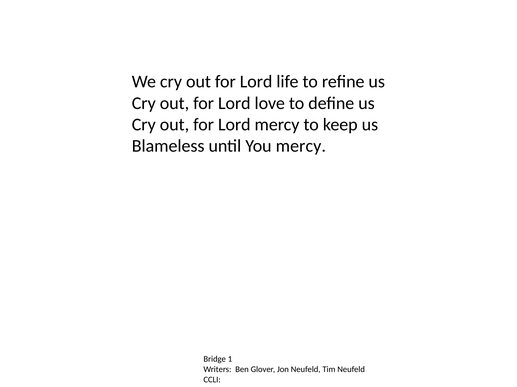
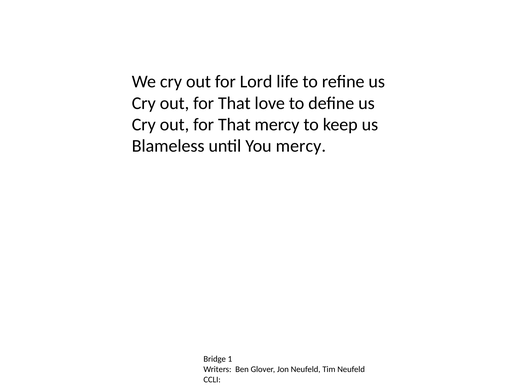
Lord: Lord -> That (234, 103)
Lord: Lord -> That (234, 125)
